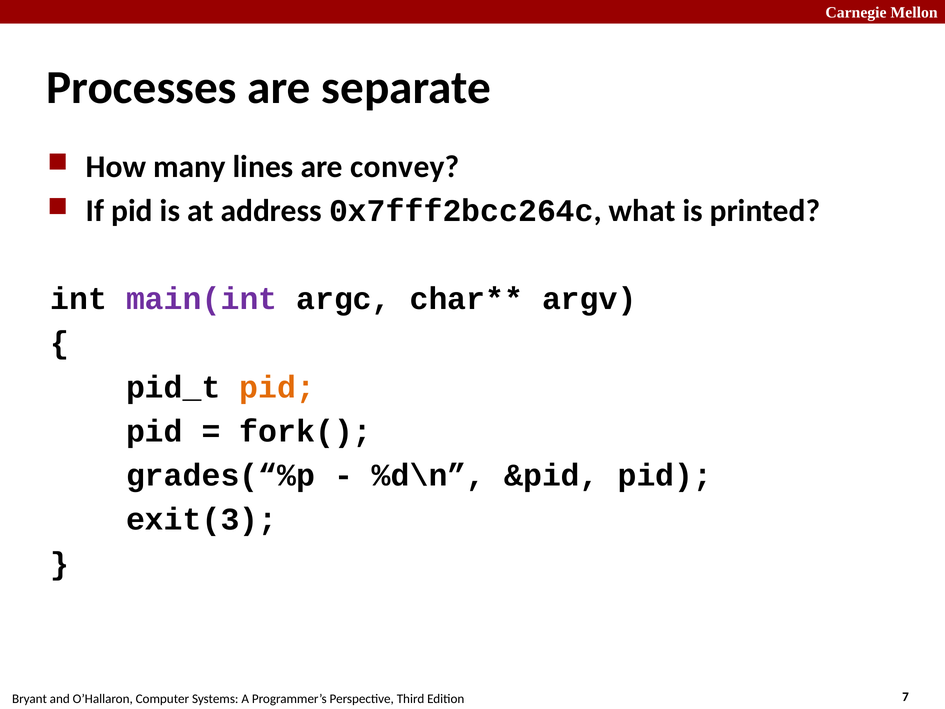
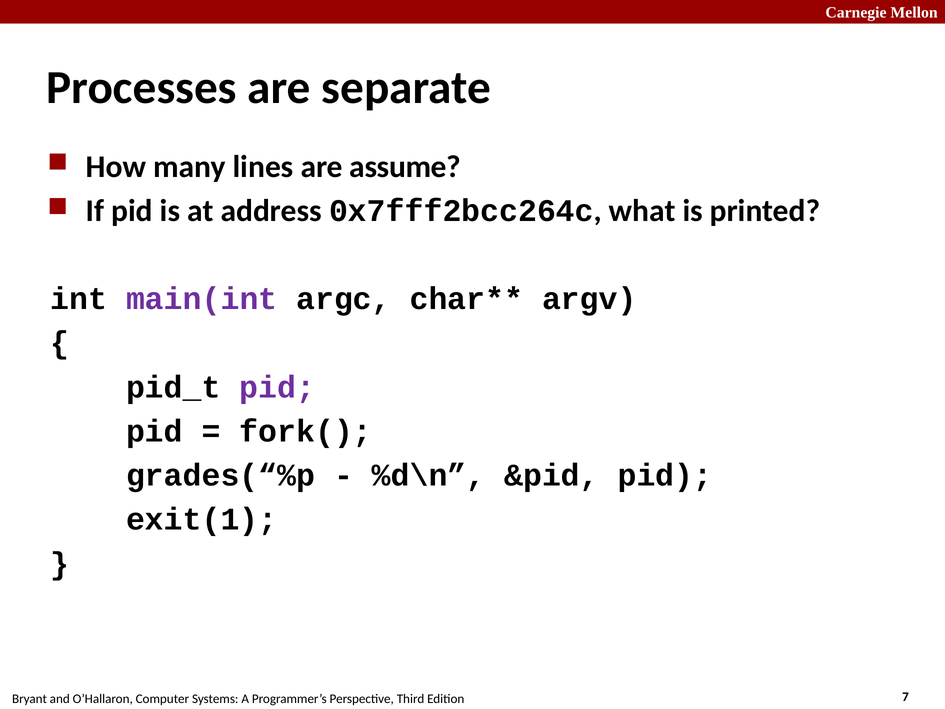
convey: convey -> assume (405, 167)
pid colour: orange -> purple (277, 387)
exit(3: exit(3 -> exit(1 (202, 519)
